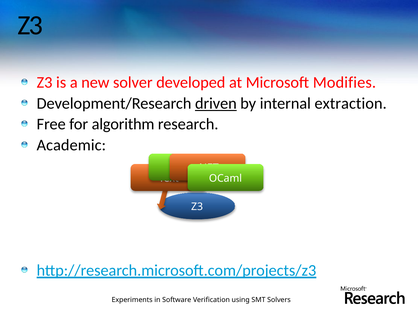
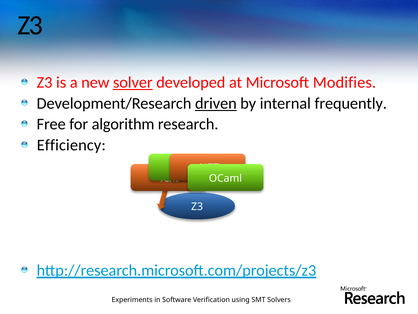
solver underline: none -> present (133, 82)
extraction: extraction -> frequently (351, 103)
Academic: Academic -> Efficiency (71, 145)
